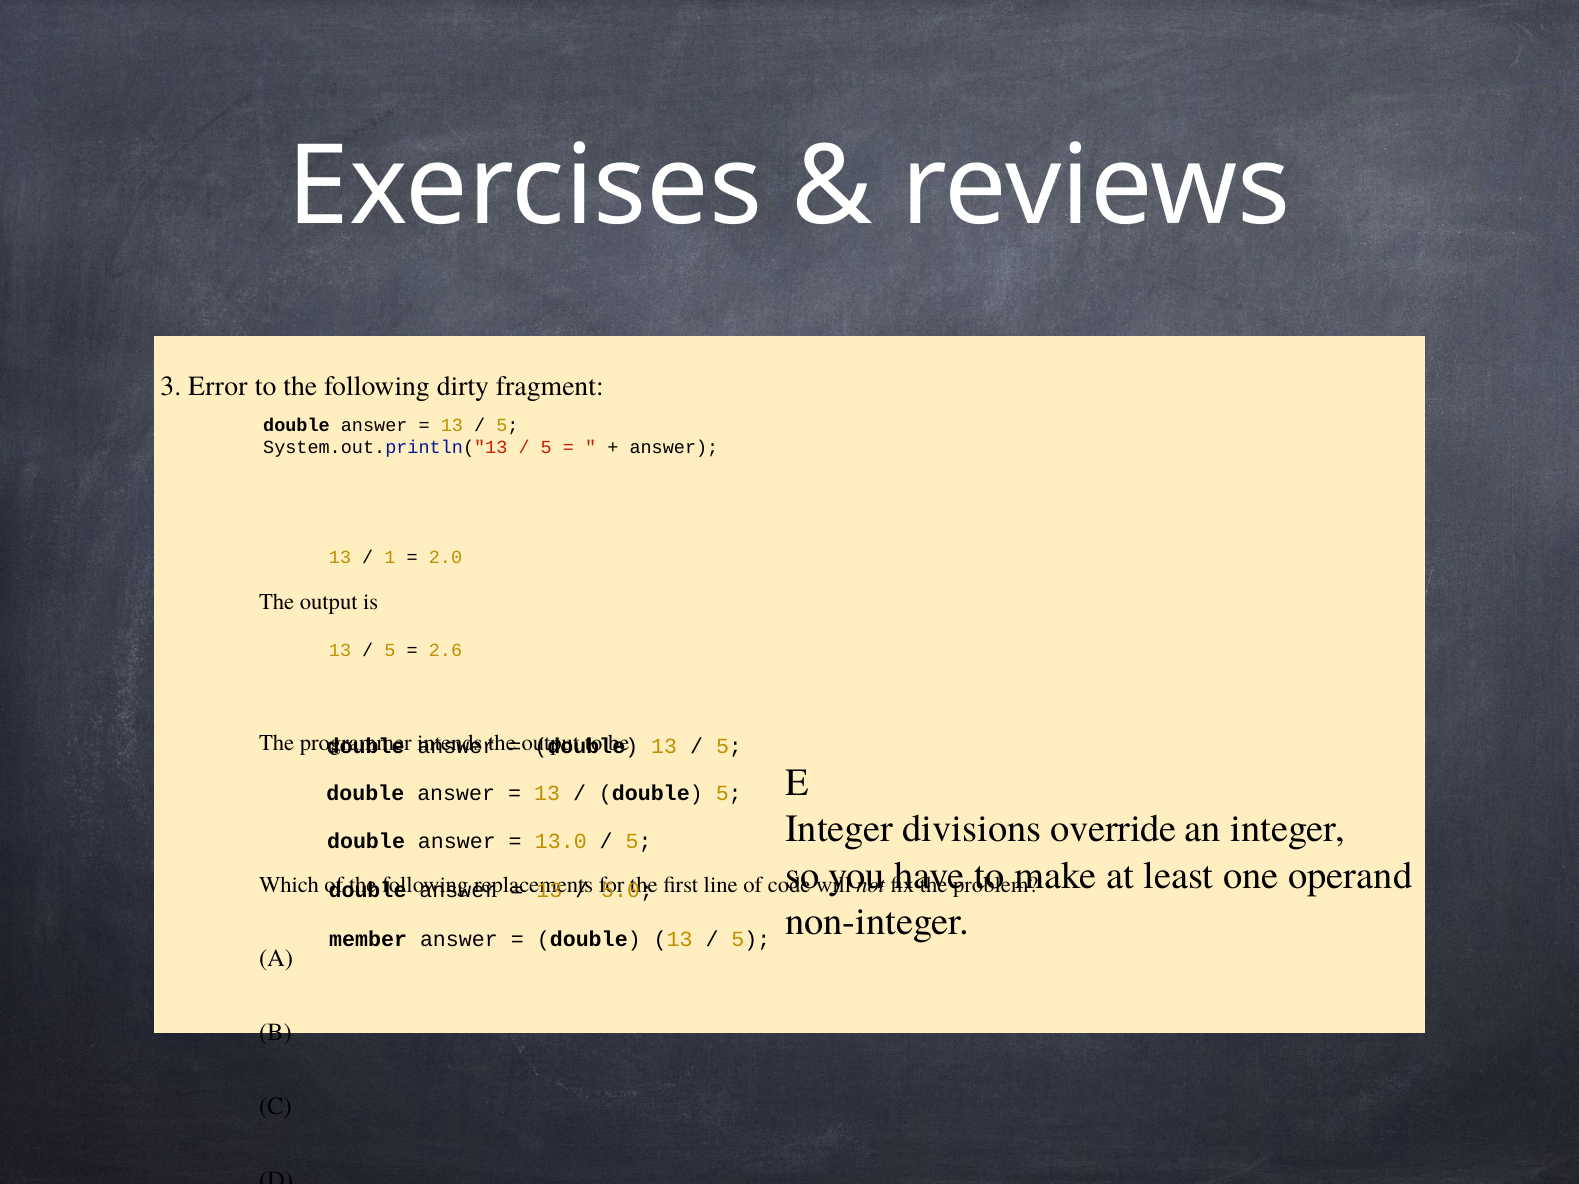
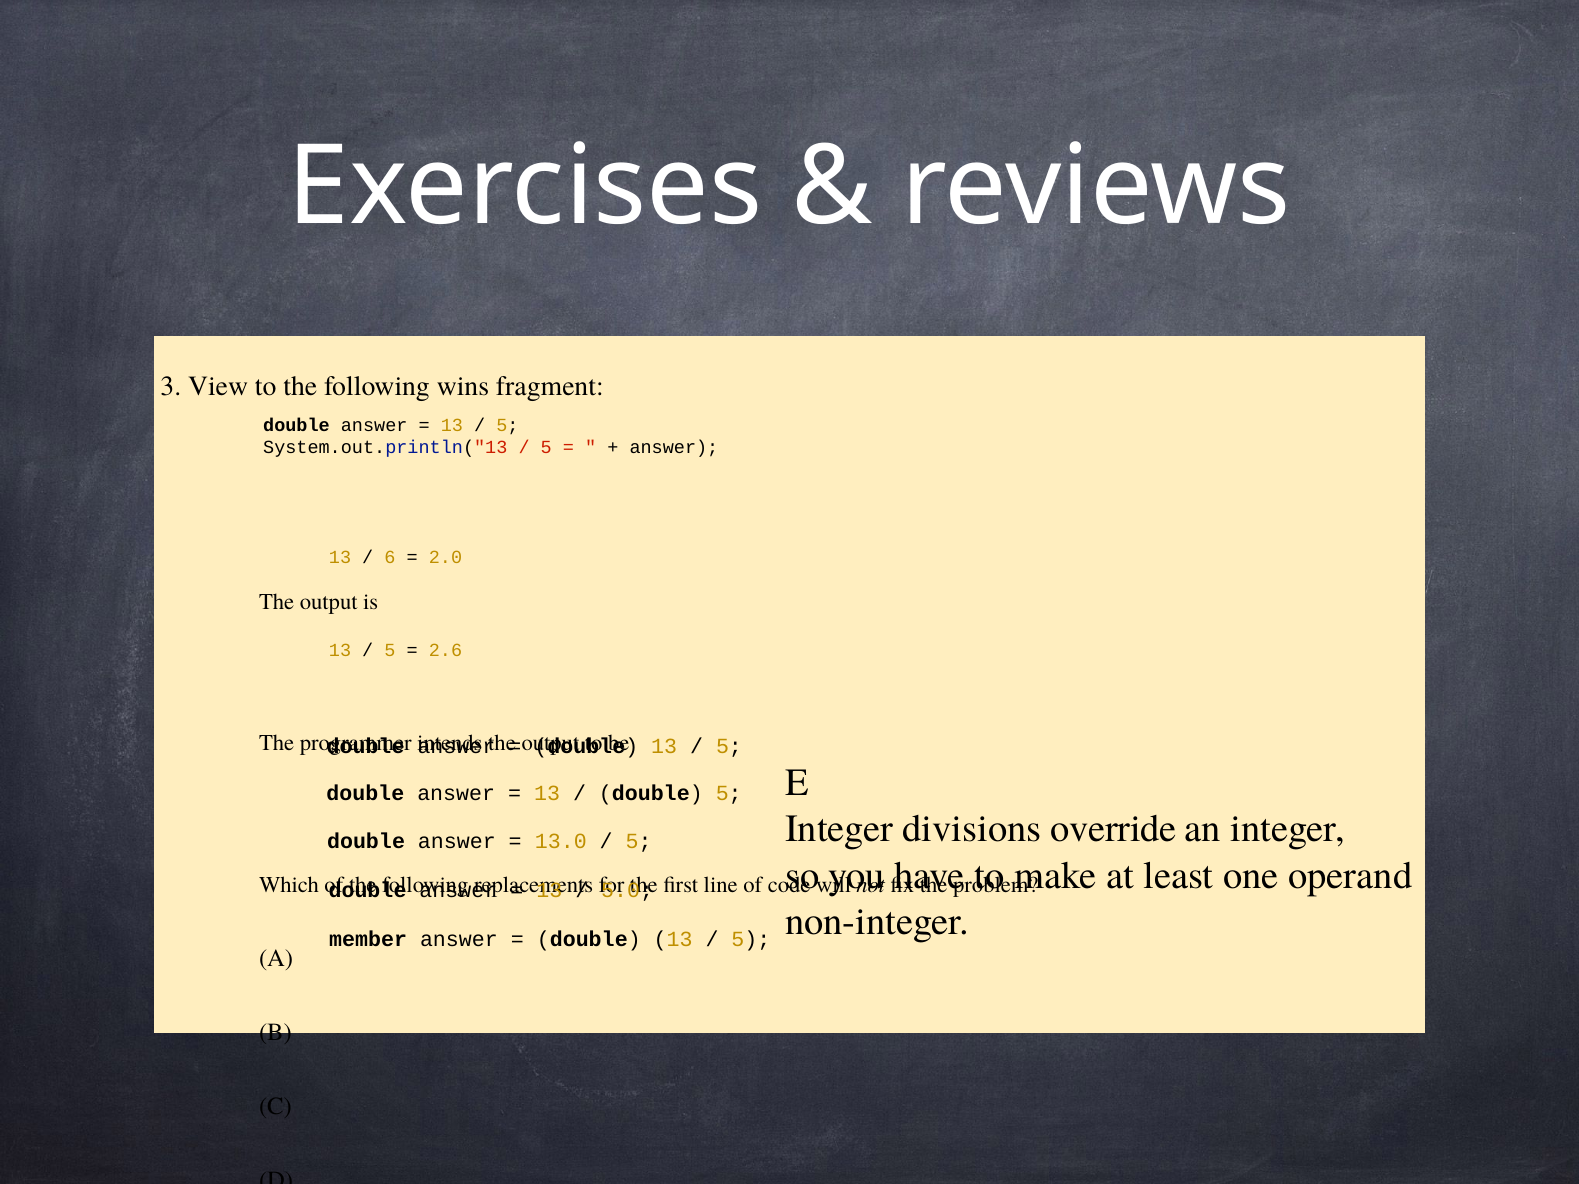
Error: Error -> View (218, 386)
dirty: dirty -> wins (463, 386)
1: 1 -> 6 (390, 557)
